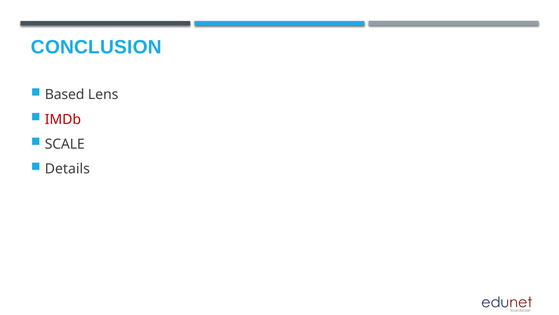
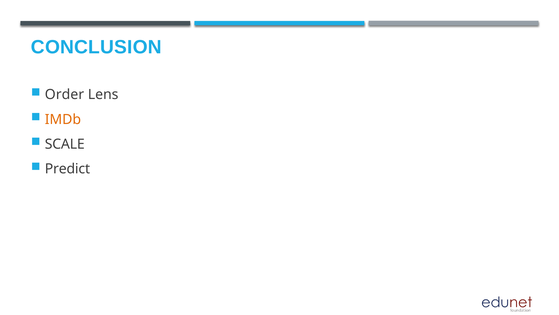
Based: Based -> Order (64, 94)
IMDb colour: red -> orange (63, 119)
Details: Details -> Predict (67, 169)
